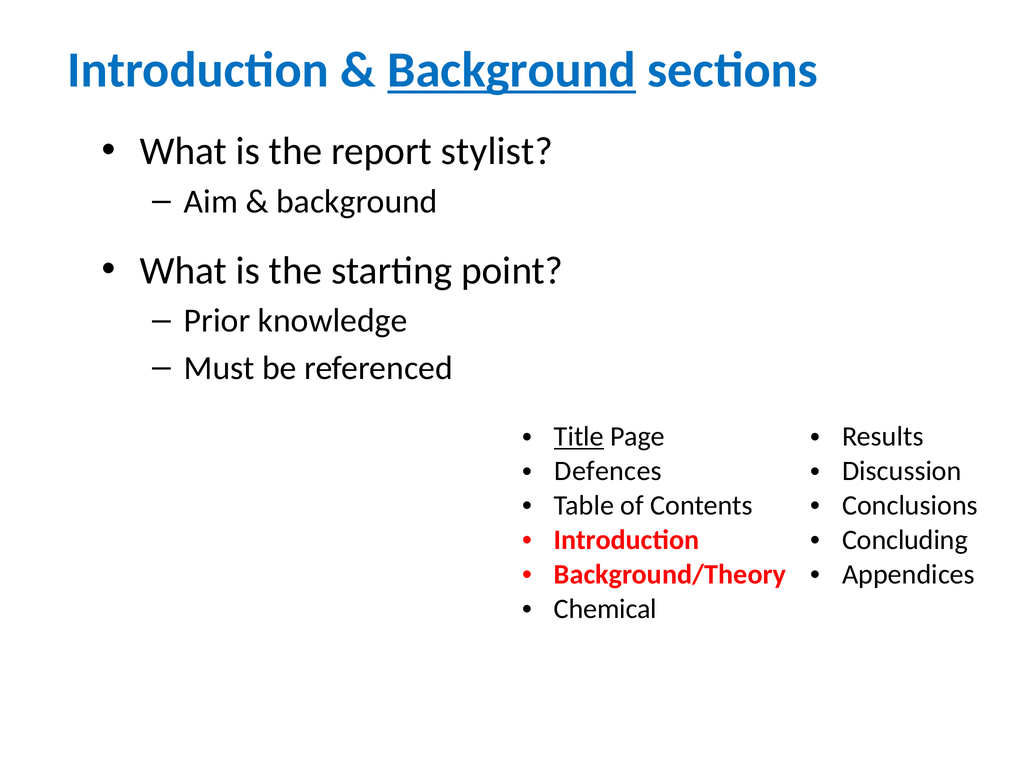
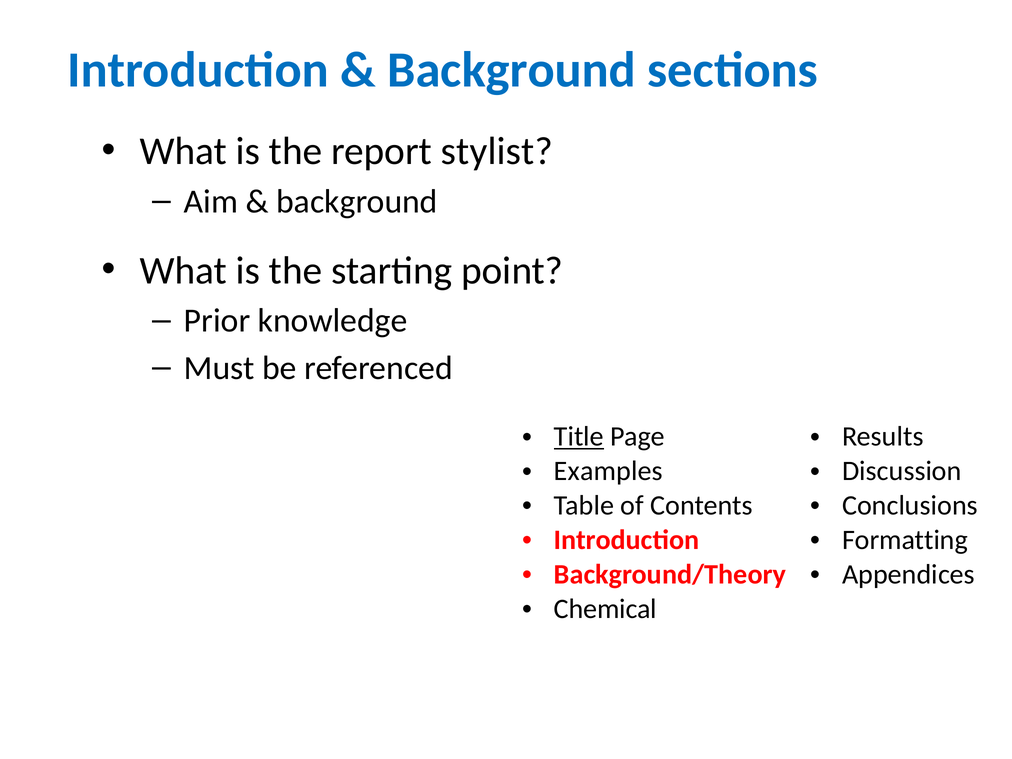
Background underline: present -> none (512, 70)
Defences: Defences -> Examples (608, 471)
Concluding: Concluding -> Formatting (905, 540)
